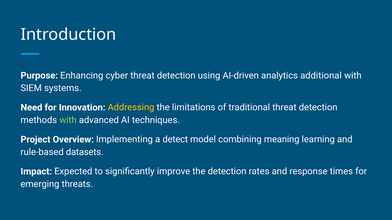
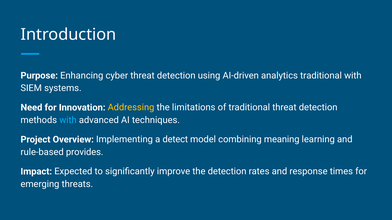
analytics additional: additional -> traditional (321, 76)
with colour: light green -> light blue (68, 120)
datasets: datasets -> provides (85, 153)
